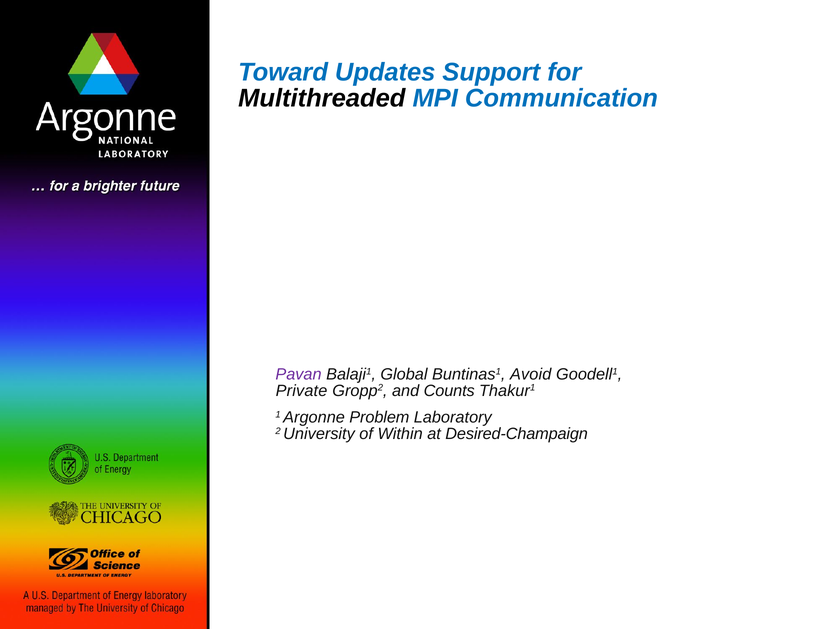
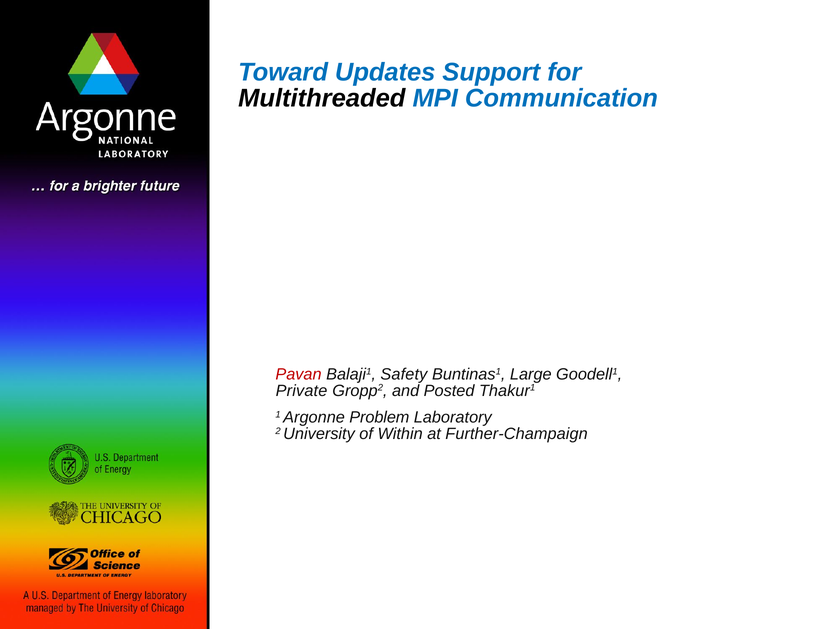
Pavan colour: purple -> red (299, 374)
Global: Global -> Safety (404, 374)
Avoid: Avoid -> Large (531, 374)
Counts: Counts -> Posted (449, 391)
Desired-Champaign: Desired-Champaign -> Further-Champaign (517, 434)
